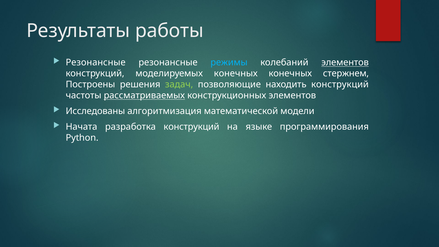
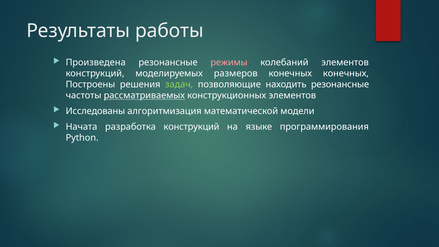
Резонансные: Резонансные -> Произведена (96, 63)
режимы colour: light blue -> pink (229, 63)
элементов underline: present -> none (345, 63)
моделируемых конечных: конечных -> размеров (236, 73)
конечных стержнем: стержнем -> конечных (346, 73)
находить конструкций: конструкций -> резонансные (340, 84)
